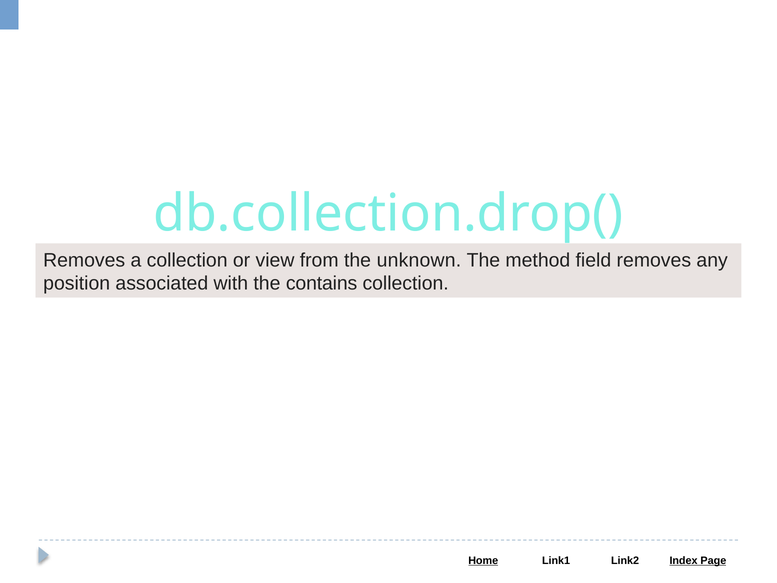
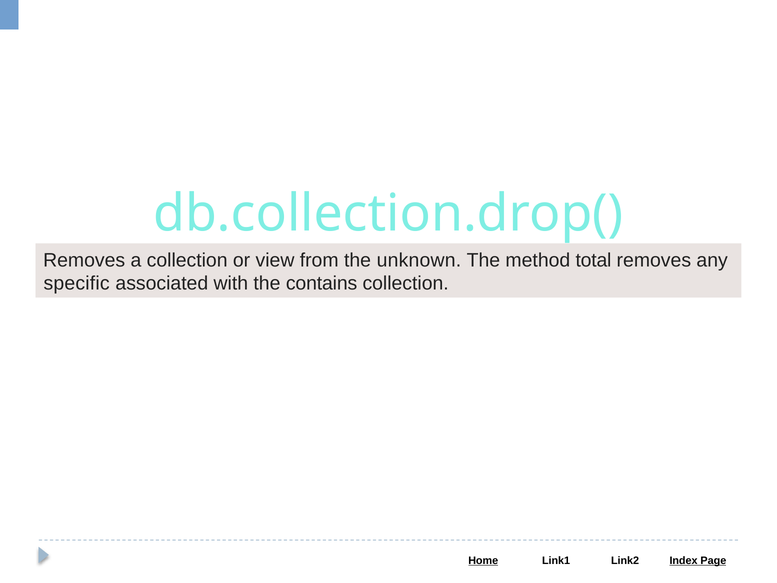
field: field -> total (593, 260)
position: position -> specific (77, 283)
